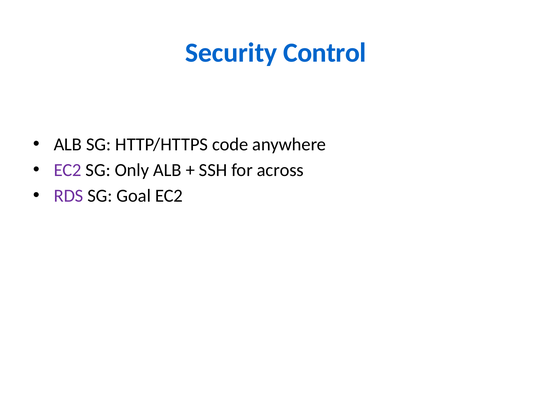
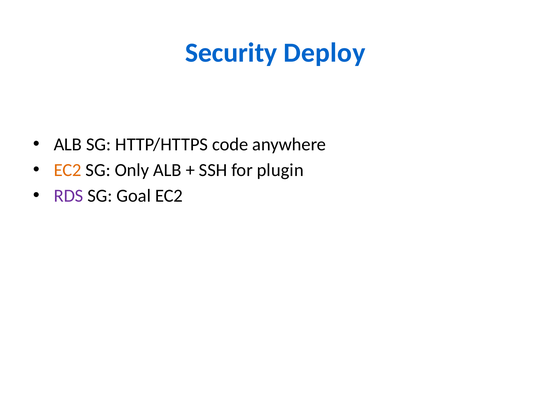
Control: Control -> Deploy (324, 53)
EC2 colour: purple -> orange (68, 170)
across: across -> plugin (280, 170)
